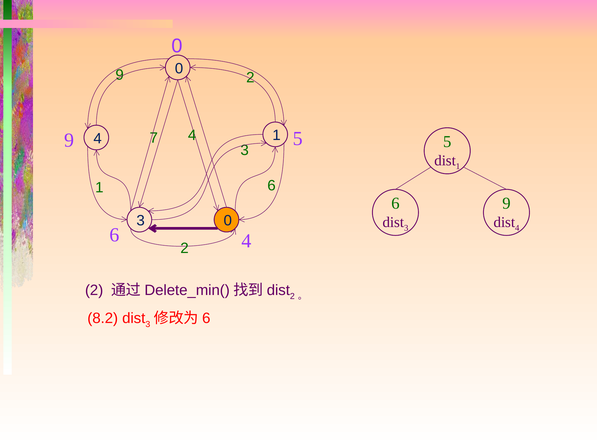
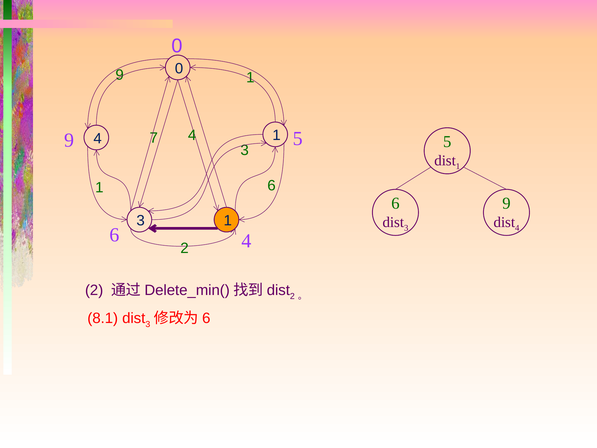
9 2: 2 -> 1 (250, 78)
3 0: 0 -> 1 (228, 221)
8.2: 8.2 -> 8.1 (103, 318)
